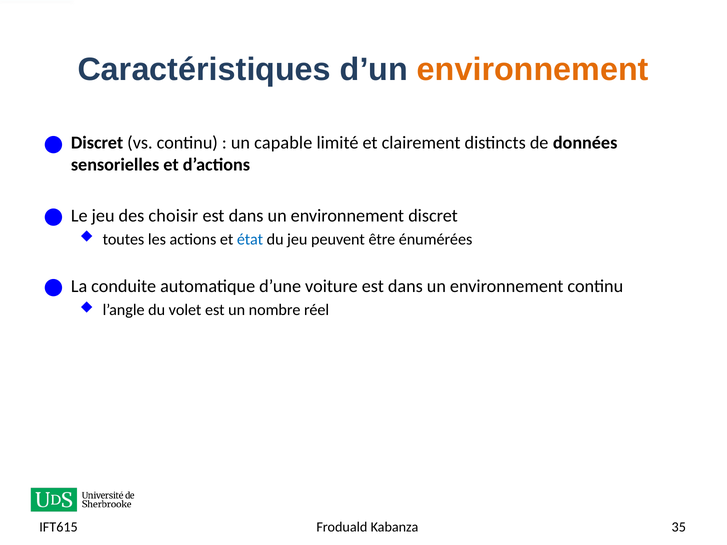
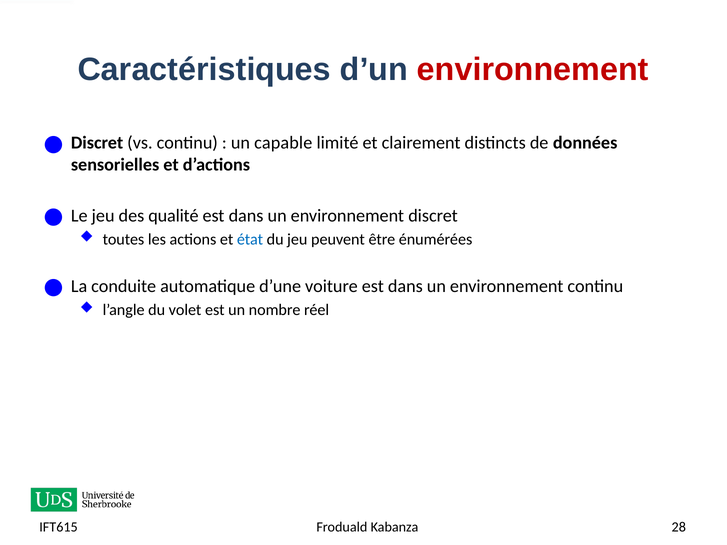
environnement colour: orange -> red (533, 70)
choisir: choisir -> qualité (173, 216)
35: 35 -> 28 (679, 527)
